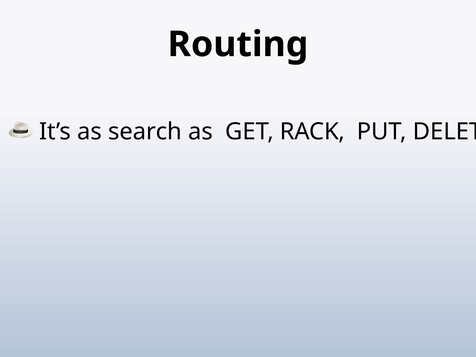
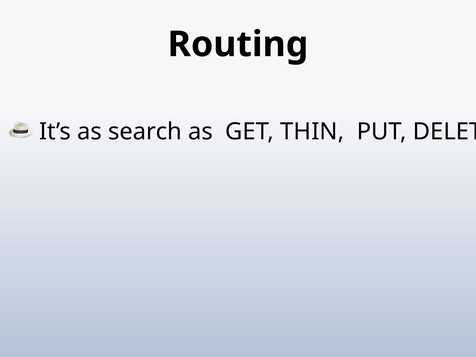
RACK: RACK -> THIN (312, 132)
